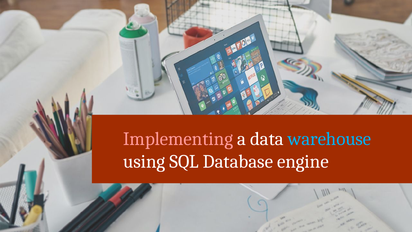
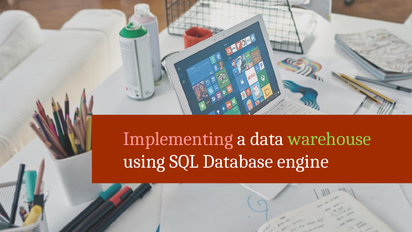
warehouse colour: light blue -> light green (330, 139)
